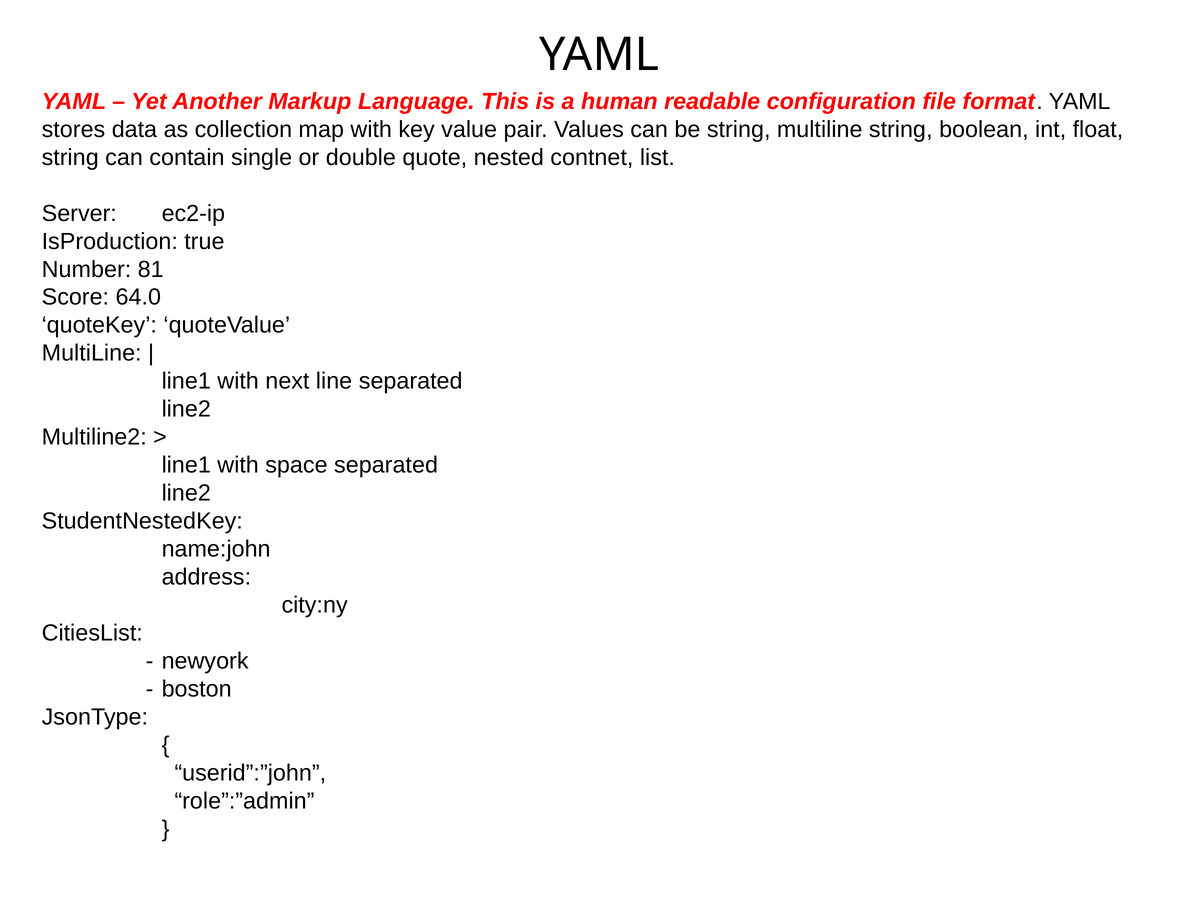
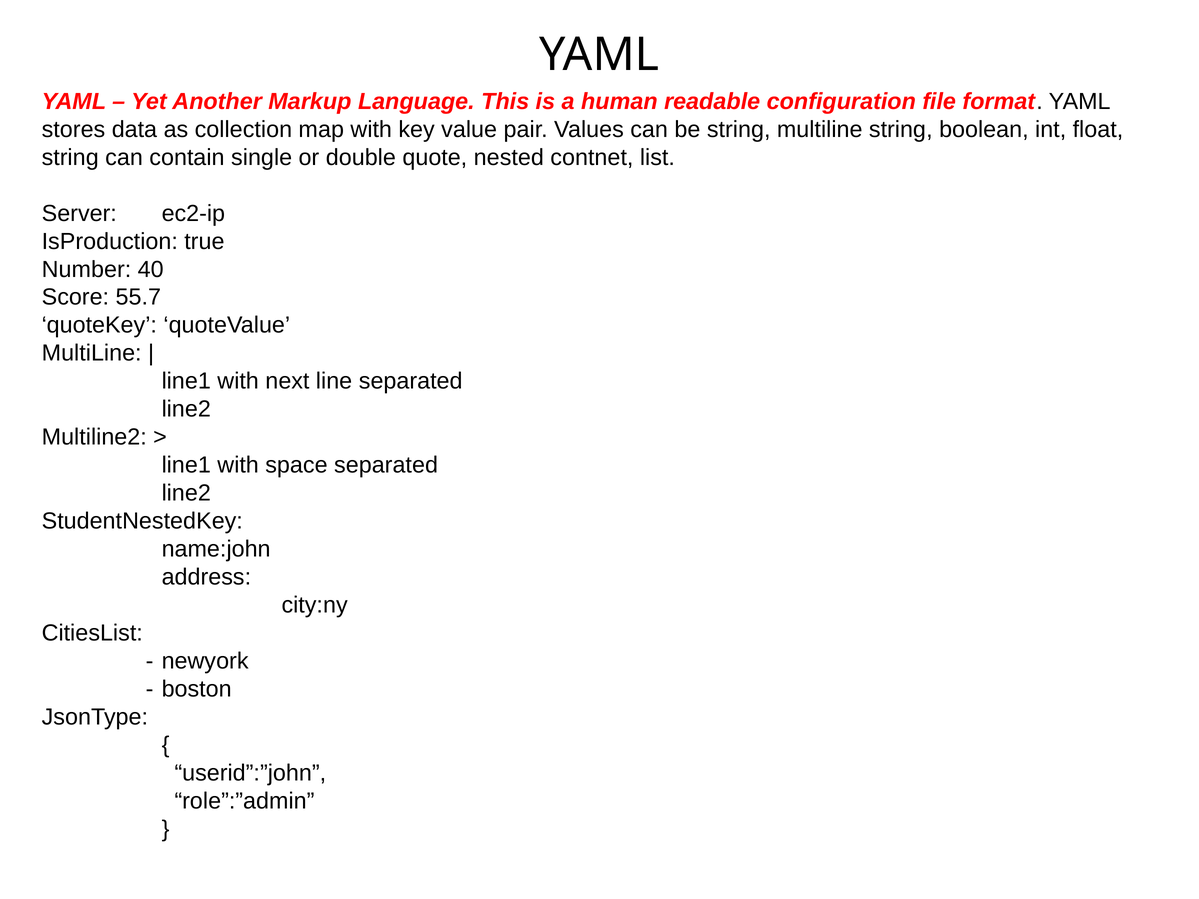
81: 81 -> 40 (151, 269)
64.0: 64.0 -> 55.7 (138, 297)
